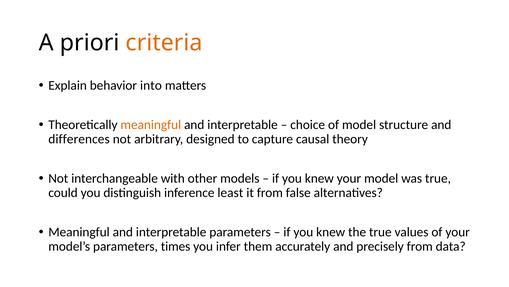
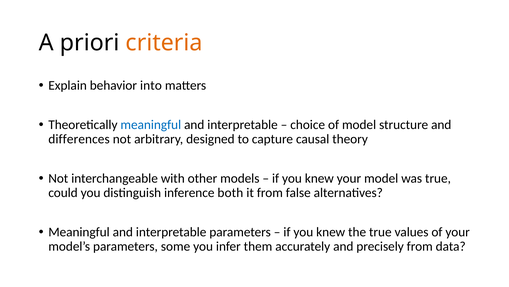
meaningful colour: orange -> blue (151, 124)
least: least -> both (230, 192)
times: times -> some (176, 246)
